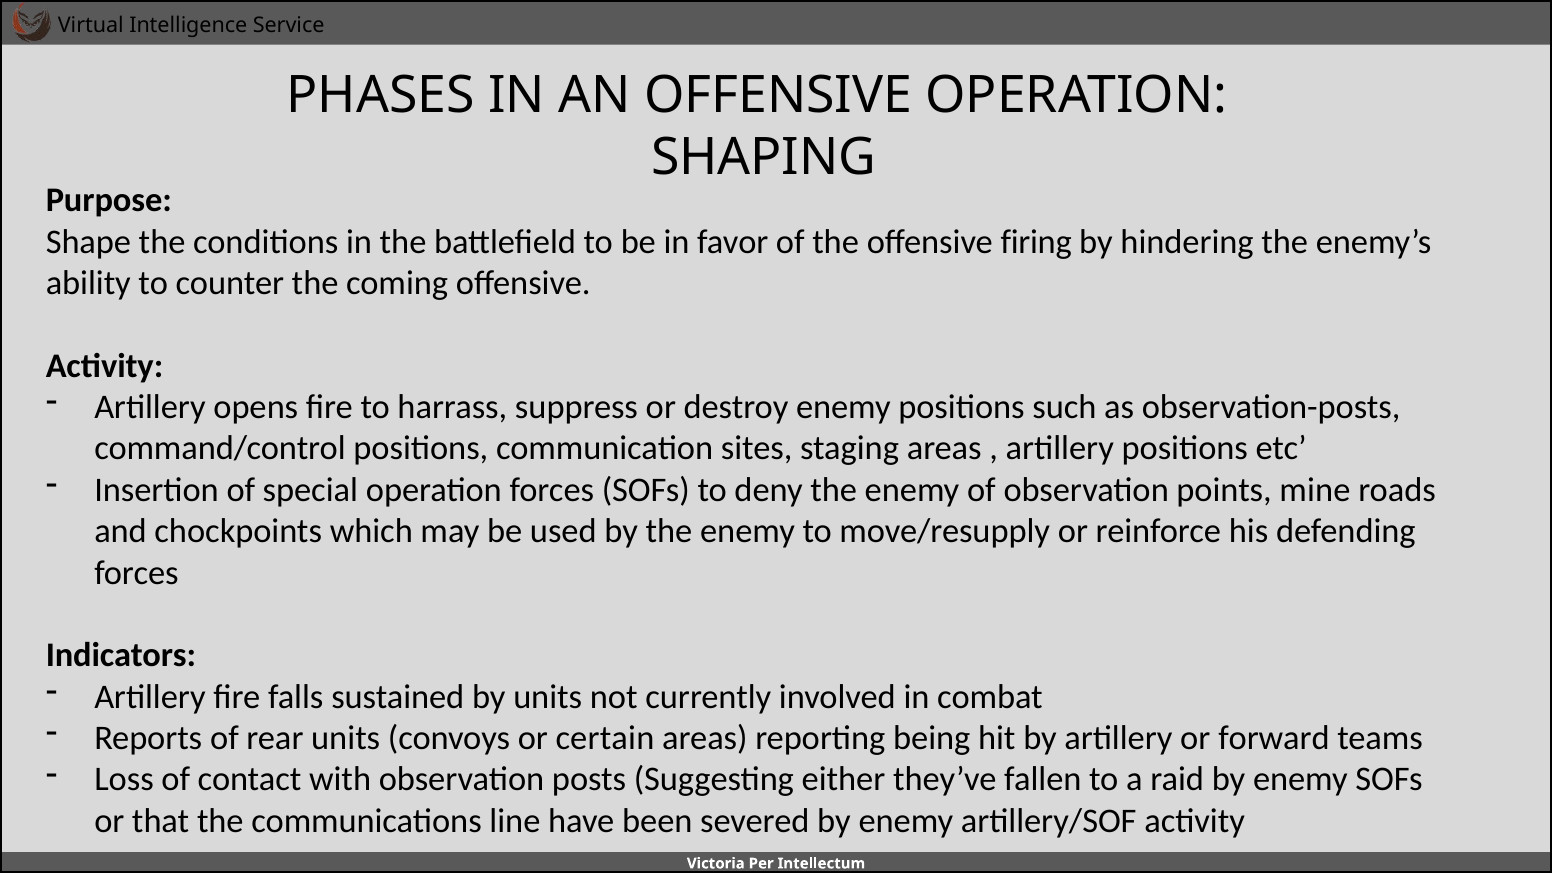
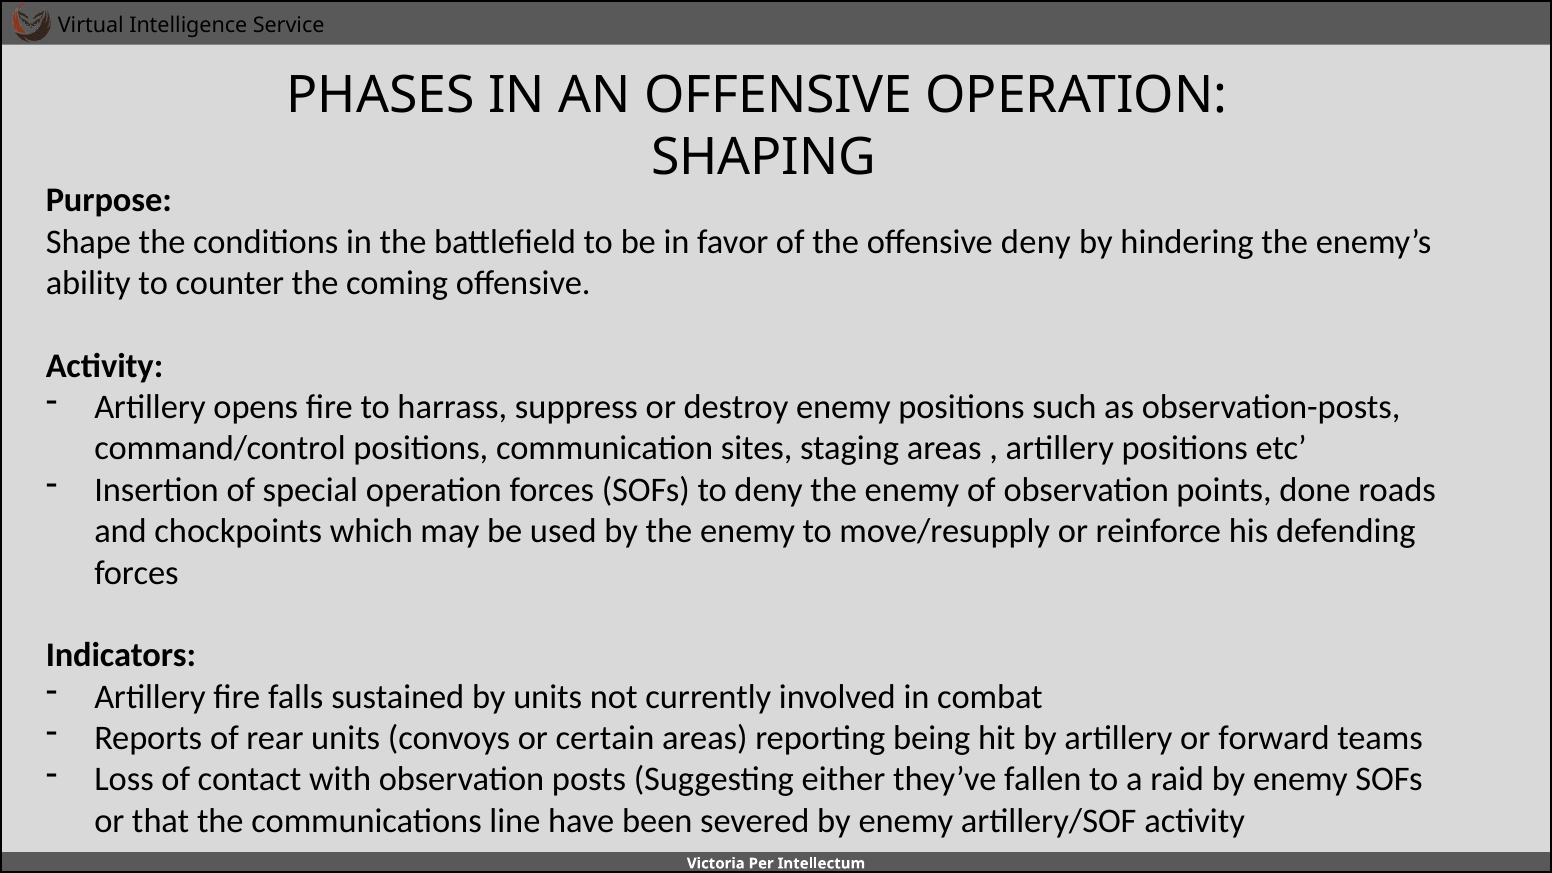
offensive firing: firing -> deny (1036, 242)
mine: mine -> done (1315, 490)
